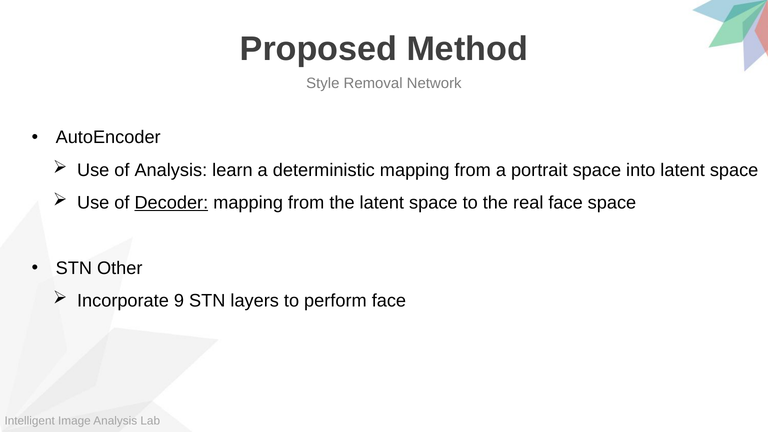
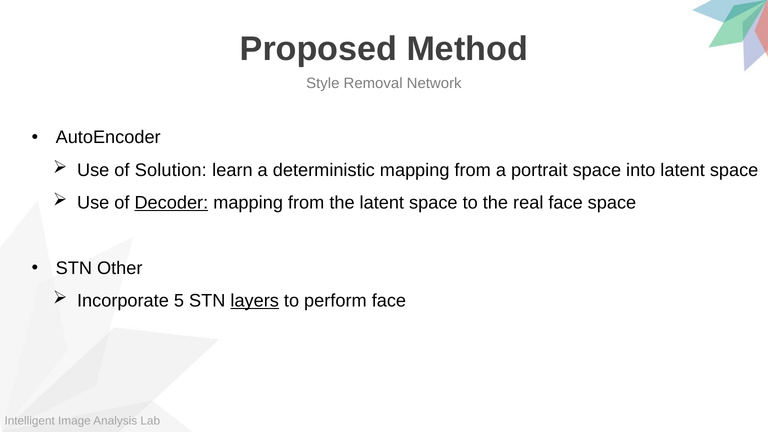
of Analysis: Analysis -> Solution (171, 170)
9: 9 -> 5 (179, 301)
layers underline: none -> present (255, 301)
